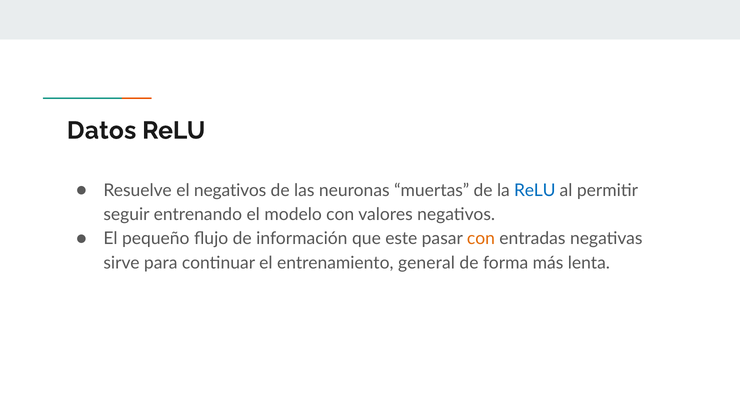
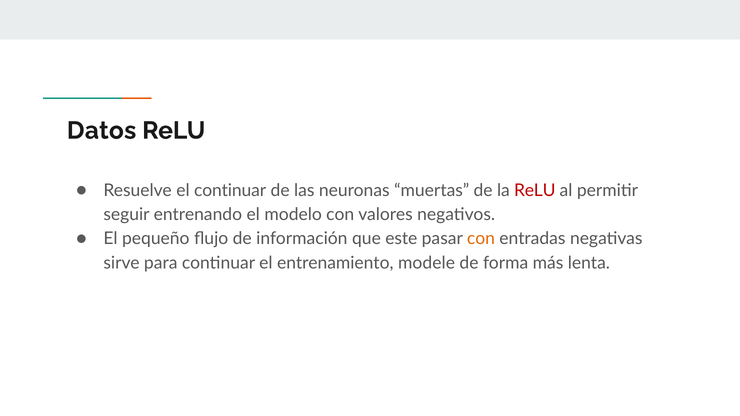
el negativos: negativos -> continuar (230, 191)
ReLU colour: blue -> red (535, 191)
general: general -> modele (426, 263)
